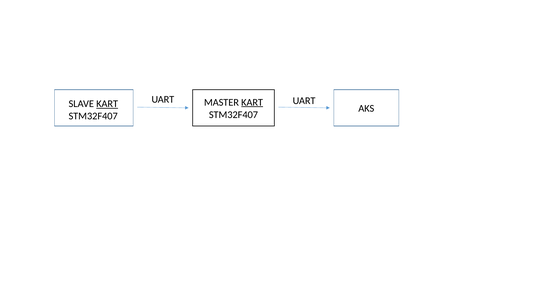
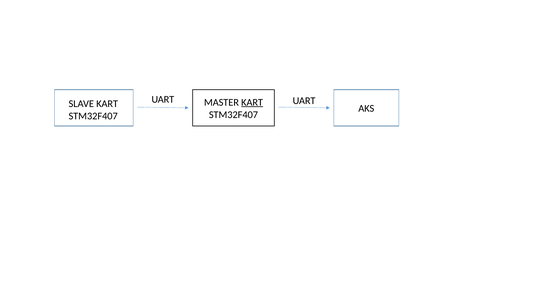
KART underline: present -> none (107, 104)
